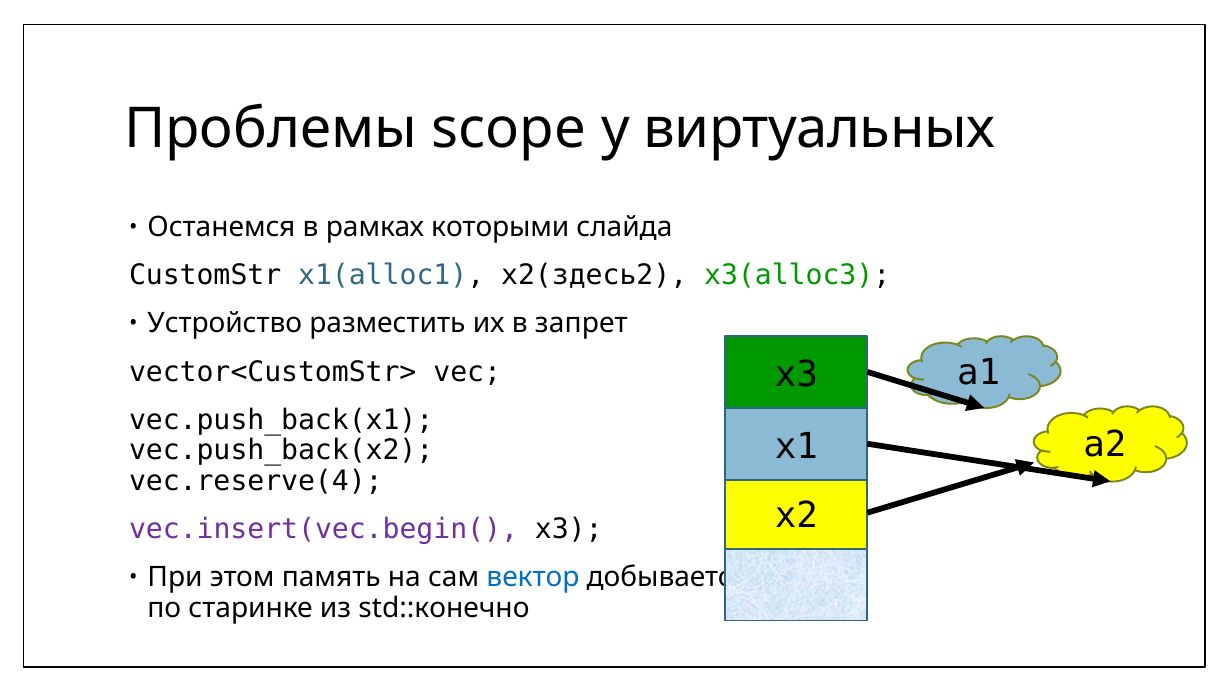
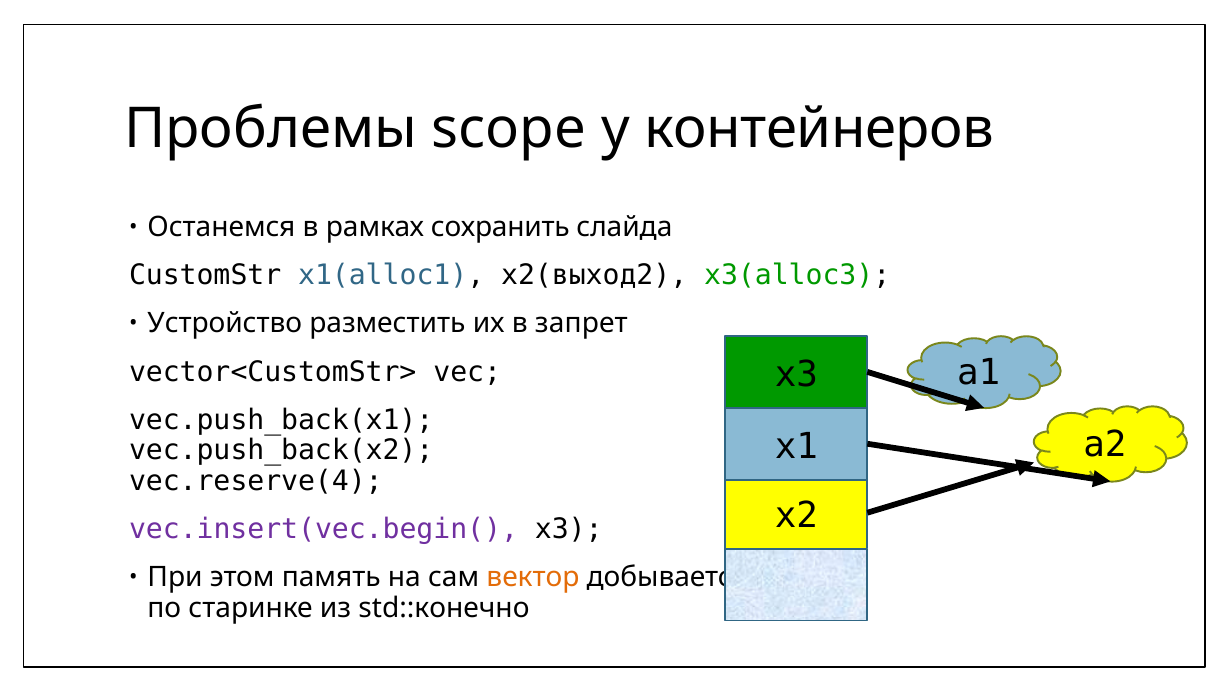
виртуальных: виртуальных -> контейнеров (819, 129)
которыми: которыми -> сохранить (500, 227)
x2(здесь2: x2(здесь2 -> x2(выход2 (594, 275)
вектор colour: blue -> orange (533, 578)
